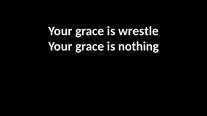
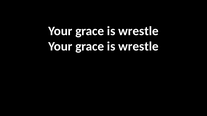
nothing: nothing -> wrestle (138, 47)
